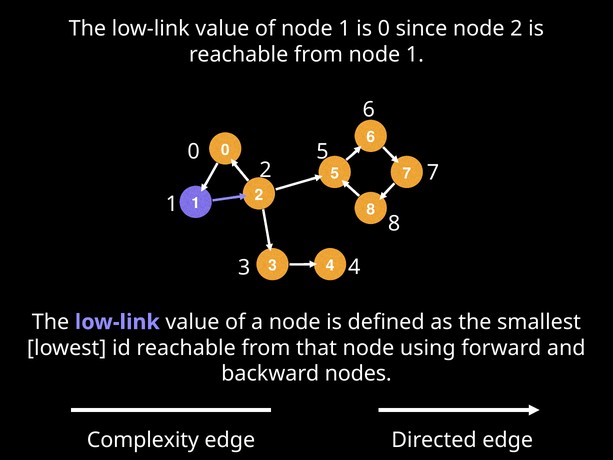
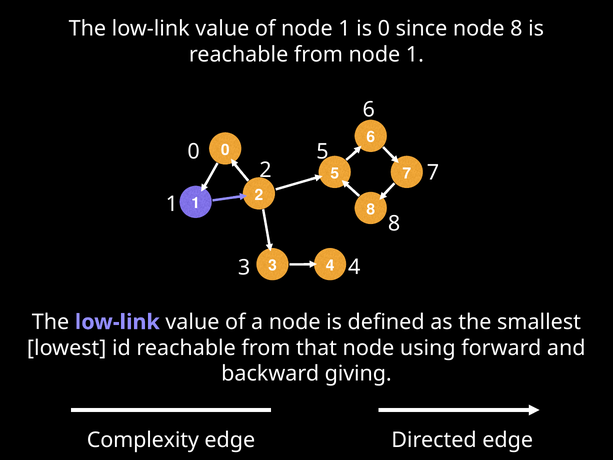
2: 2 -> 8 (516, 29)
nodes: nodes -> giving (358, 374)
